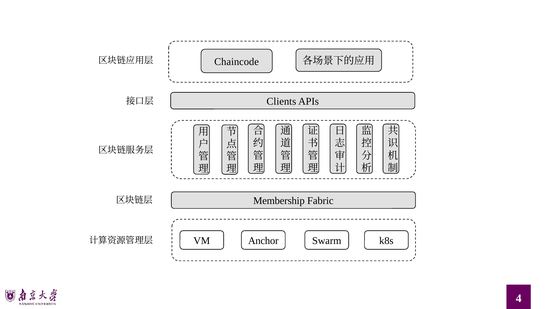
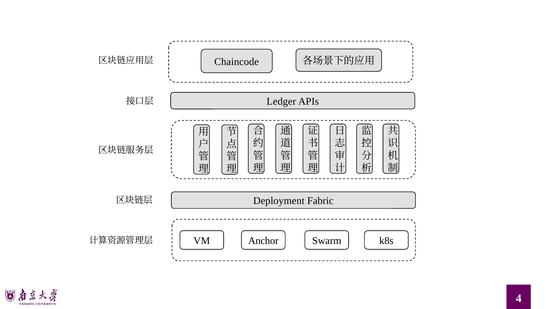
Clients: Clients -> Ledger (281, 101)
Membership: Membership -> Deployment (279, 201)
